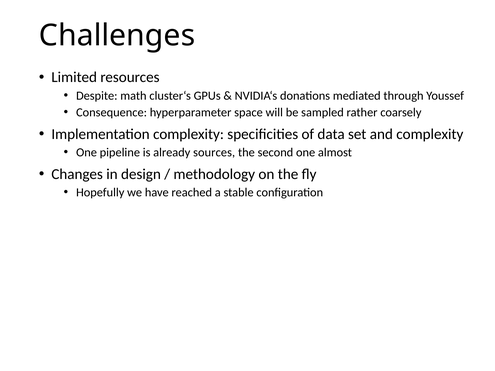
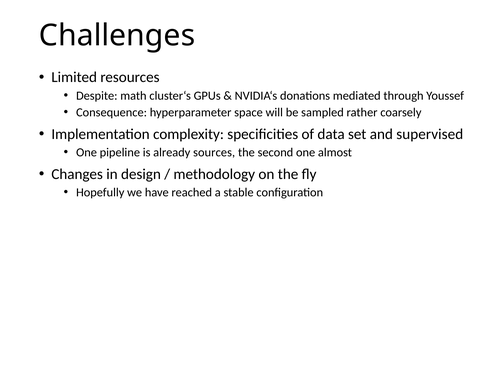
and complexity: complexity -> supervised (430, 134)
